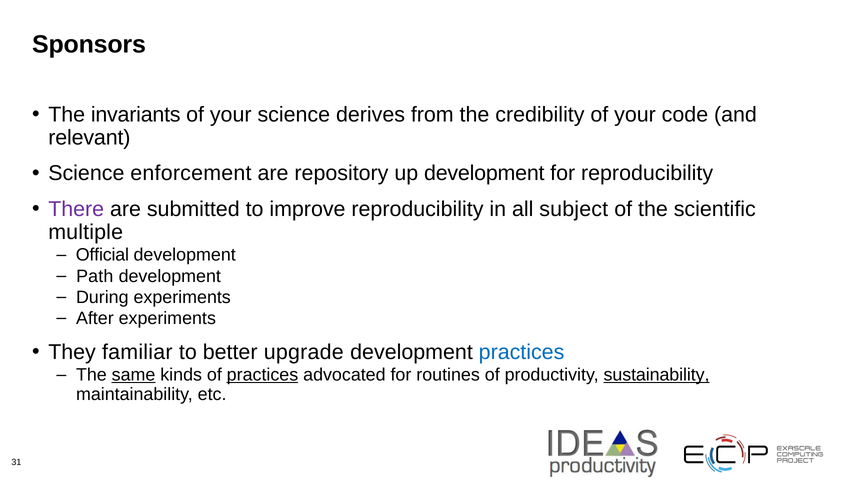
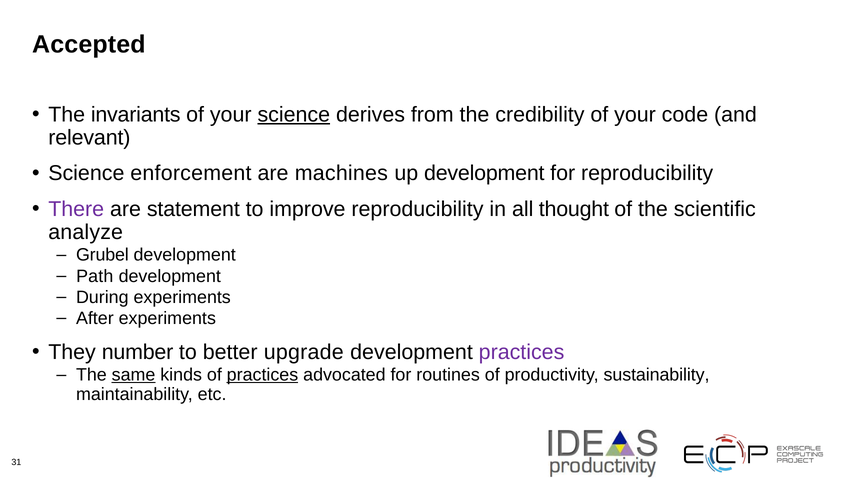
Sponsors: Sponsors -> Accepted (89, 44)
science underline: none -> present (294, 114)
repository: repository -> machines (341, 173)
submitted: submitted -> statement (193, 209)
subject: subject -> thought (574, 209)
multiple: multiple -> analyze (86, 232)
Official: Official -> Grubel (102, 255)
familiar: familiar -> number (138, 352)
practices colour: blue -> purple (522, 352)
sustainability underline: present -> none (657, 375)
